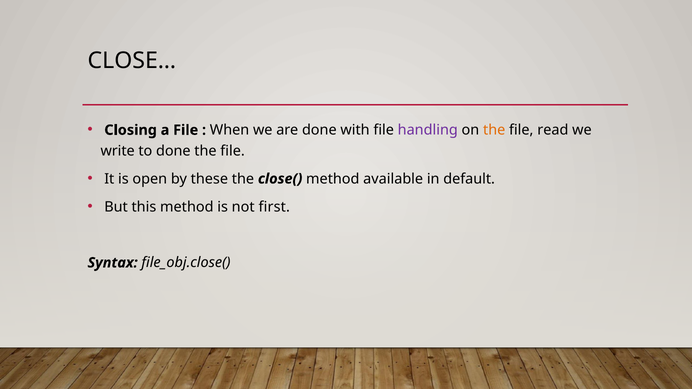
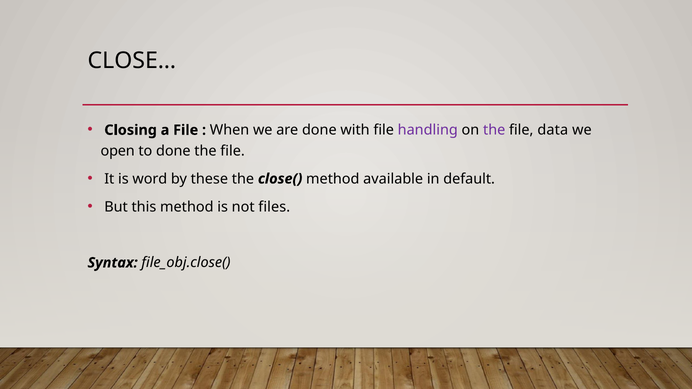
the colour: orange -> purple (494, 130)
read: read -> data (553, 130)
write: write -> open (118, 151)
open: open -> word (150, 179)
first: first -> files (274, 207)
